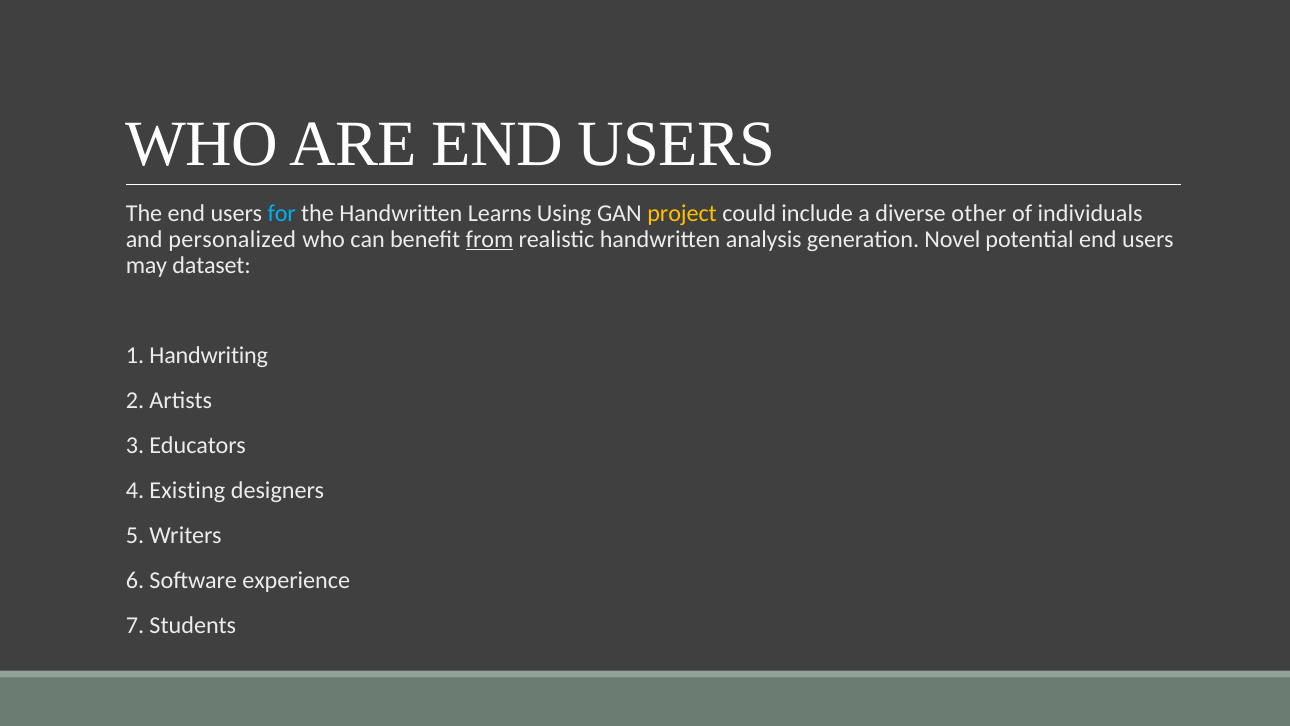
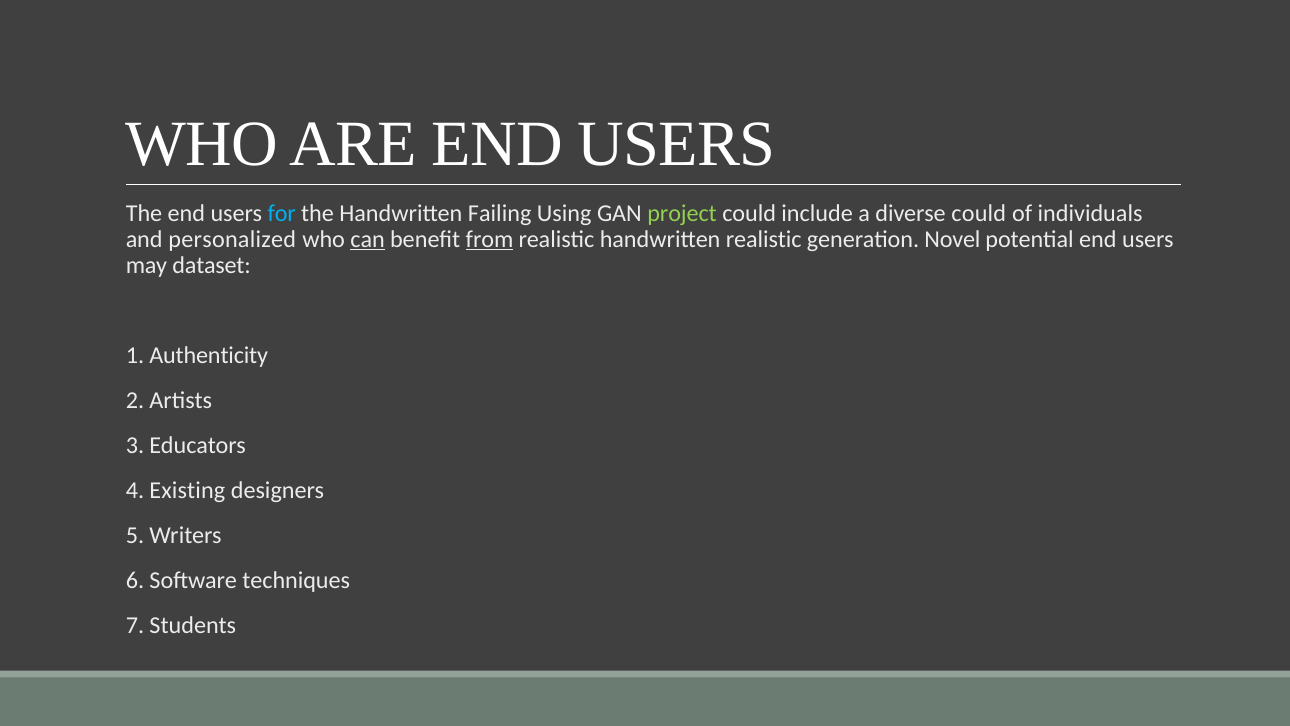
Learns: Learns -> Failing (500, 213)
project colour: yellow -> light green (682, 213)
diverse other: other -> could (979, 213)
can underline: none -> present (368, 239)
handwritten analysis: analysis -> realistic (764, 239)
Handwriting: Handwriting -> Authenticity (209, 355)
experience: experience -> techniques (296, 580)
